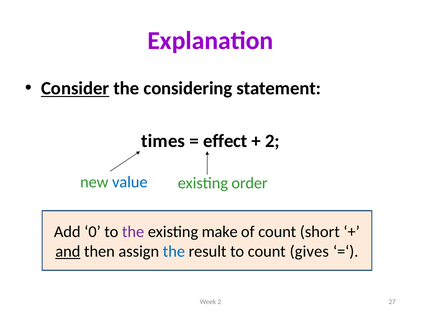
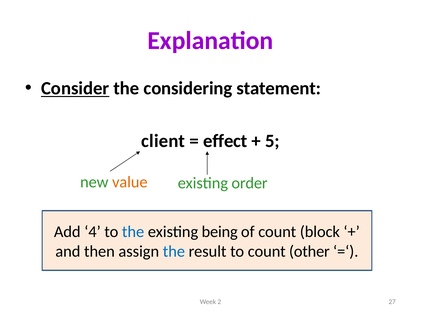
times: times -> client (163, 141)
2: 2 -> 5 (272, 141)
value colour: blue -> orange (130, 182)
0: 0 -> 4 (92, 232)
the colour: purple -> blue (133, 232)
make: make -> being (220, 232)
short: short -> block (320, 232)
and underline: present -> none (68, 251)
gives: gives -> other (309, 251)
